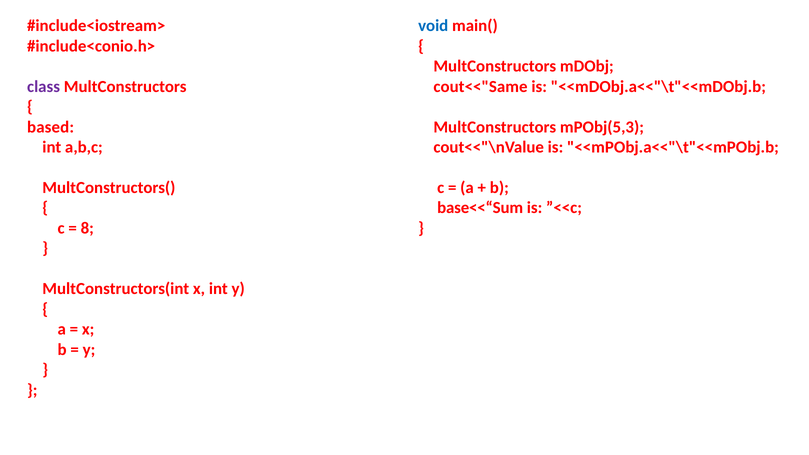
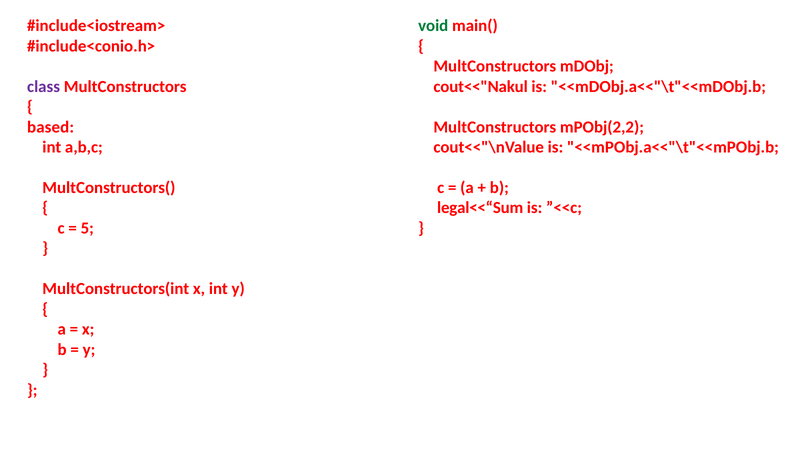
void colour: blue -> green (433, 26)
cout<<"Same: cout<<"Same -> cout<<"Nakul (481, 87)
mPObj(5,3: mPObj(5,3 -> mPObj(2,2 (602, 127)
base<<“Sum: base<<“Sum -> legal<<“Sum (480, 208)
8: 8 -> 5 (87, 228)
